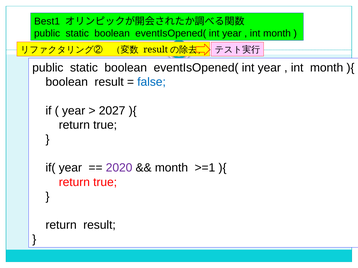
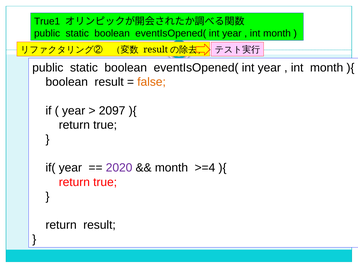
Best1: Best1 -> True1 (47, 21)
false colour: blue -> orange (152, 82)
2027: 2027 -> 2097 (112, 111)
>=1: >=1 -> >=4 (205, 168)
